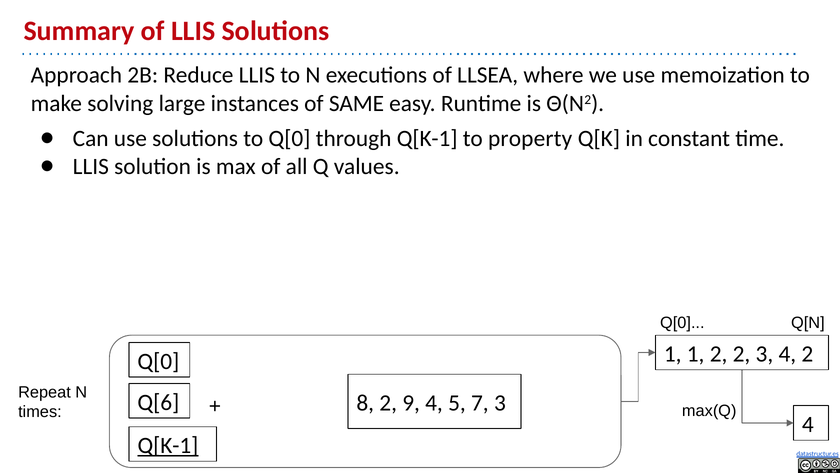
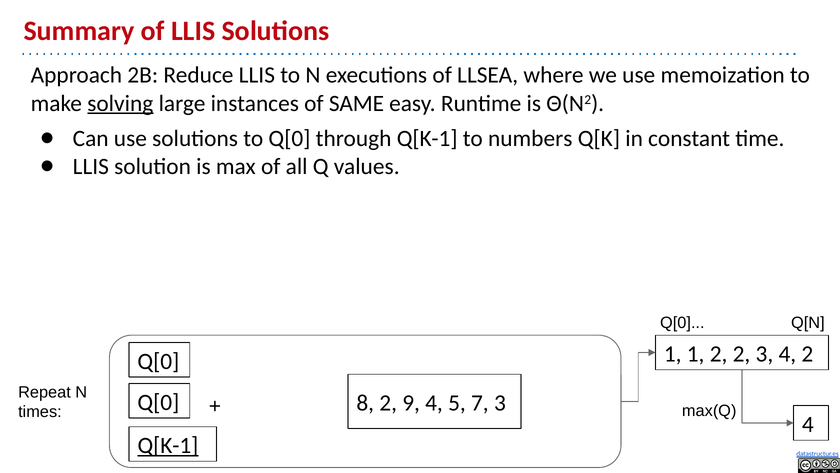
solving underline: none -> present (120, 103)
property: property -> numbers (530, 138)
times Q[6: Q[6 -> Q[0 (158, 402)
